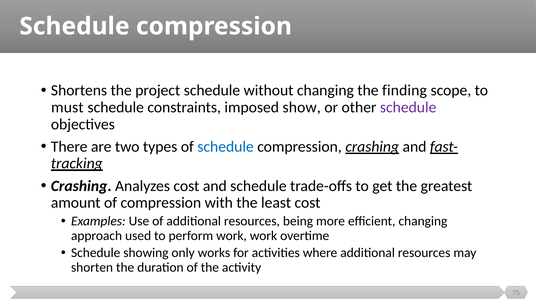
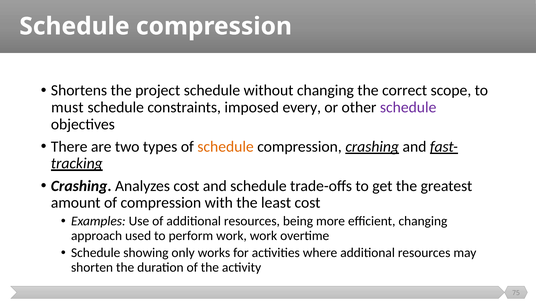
finding: finding -> correct (405, 91)
show: show -> every (302, 108)
schedule colour: blue -> orange (226, 147)
